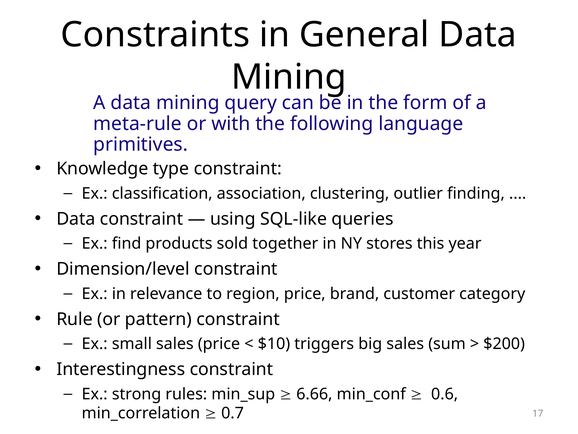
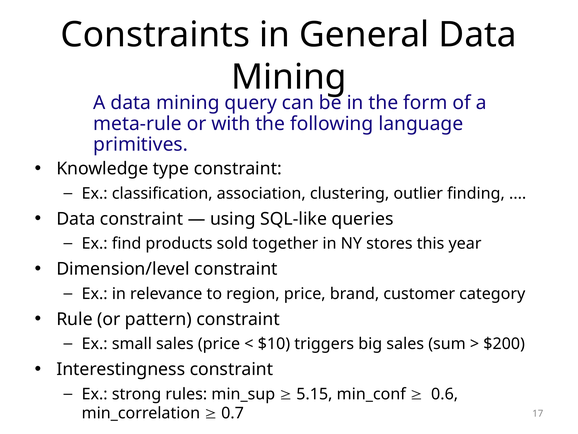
6.66: 6.66 -> 5.15 (314, 394)
